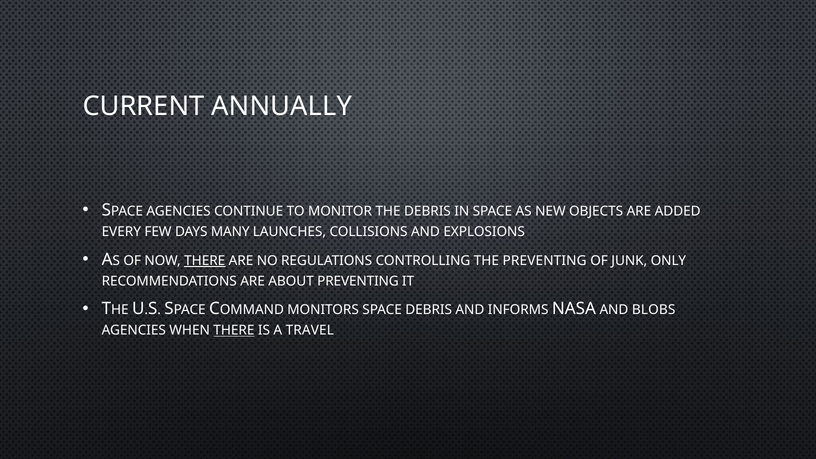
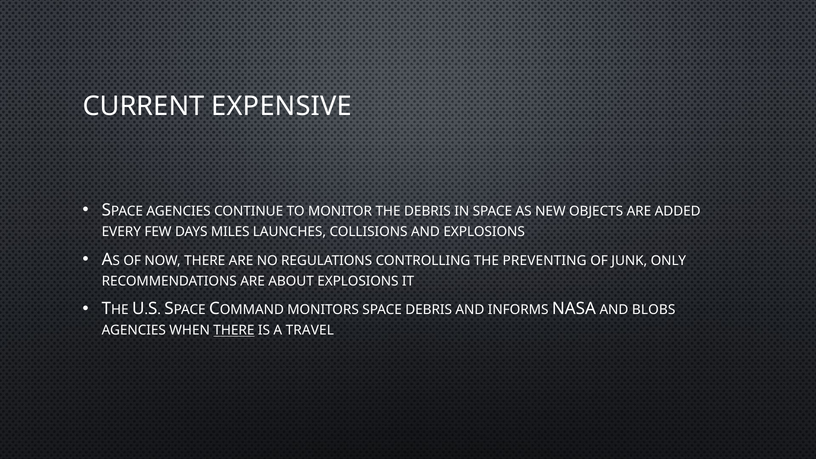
ANNUALLY: ANNUALLY -> EXPENSIVE (282, 106)
MANY: MANY -> MILES (230, 232)
THERE underline: present -> none (205, 261)
ABOUT PREVENTING: PREVENTING -> EXPLOSIONS (358, 281)
